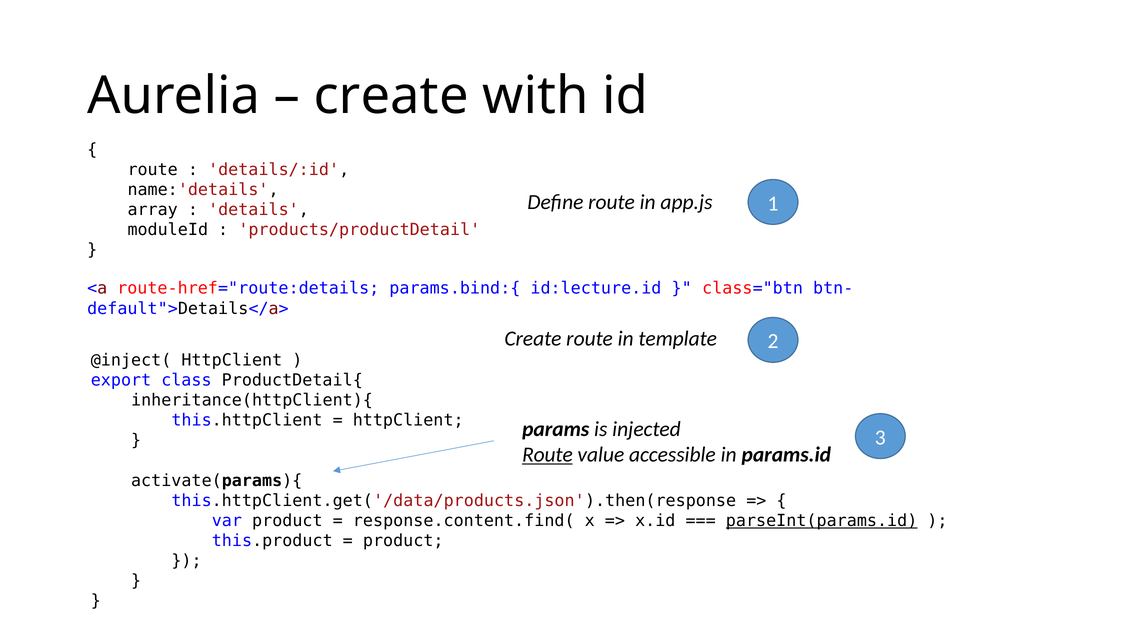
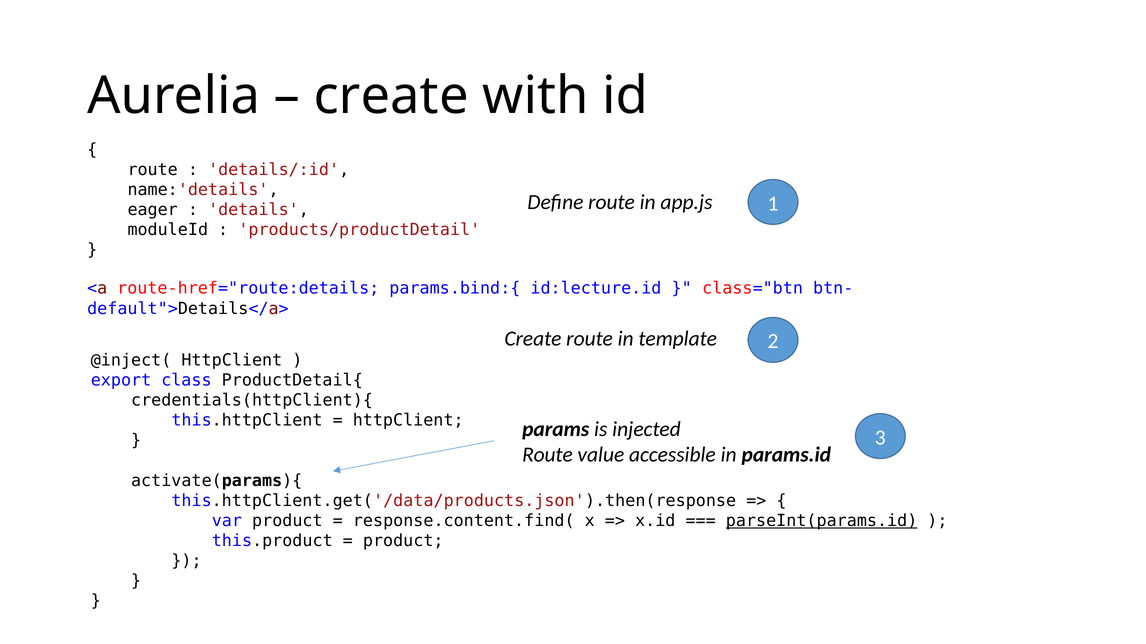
array: array -> eager (153, 210)
inheritance(httpClient){: inheritance(httpClient){ -> credentials(httpClient){ (252, 401)
Route underline: present -> none (547, 455)
